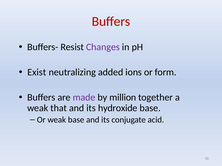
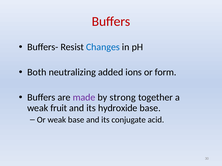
Changes colour: purple -> blue (103, 47)
Exist: Exist -> Both (37, 72)
million: million -> strong (123, 98)
that: that -> fruit (59, 108)
